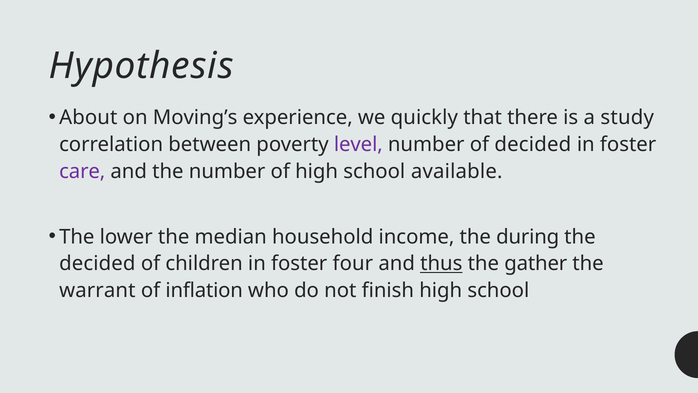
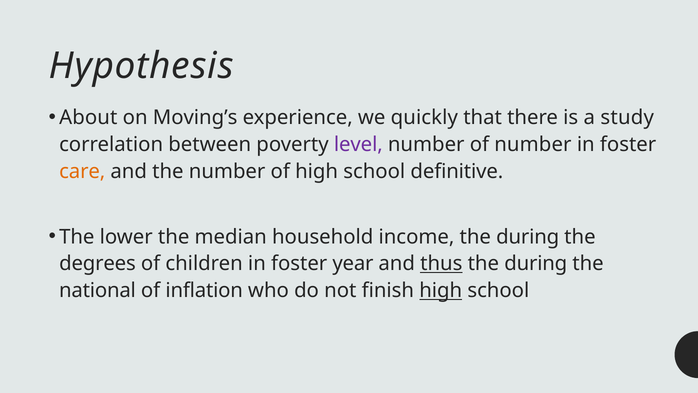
of decided: decided -> number (533, 144)
care colour: purple -> orange (82, 171)
available: available -> definitive (457, 171)
decided: decided -> degrees (97, 264)
four: four -> year (353, 264)
gather: gather -> during (536, 264)
warrant: warrant -> national (97, 290)
high underline: none -> present (441, 290)
